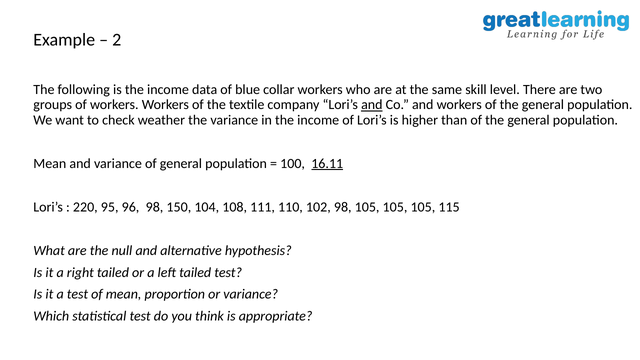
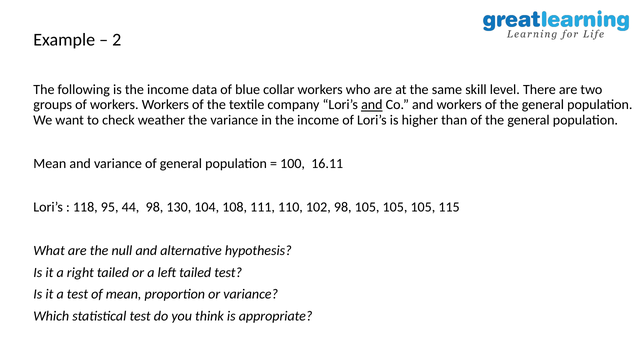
16.11 underline: present -> none (327, 164)
220: 220 -> 118 (85, 207)
96: 96 -> 44 (131, 207)
150: 150 -> 130 (179, 207)
